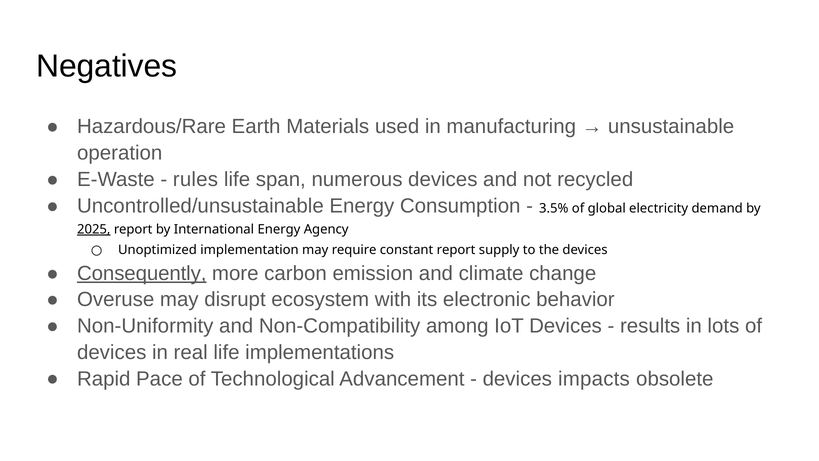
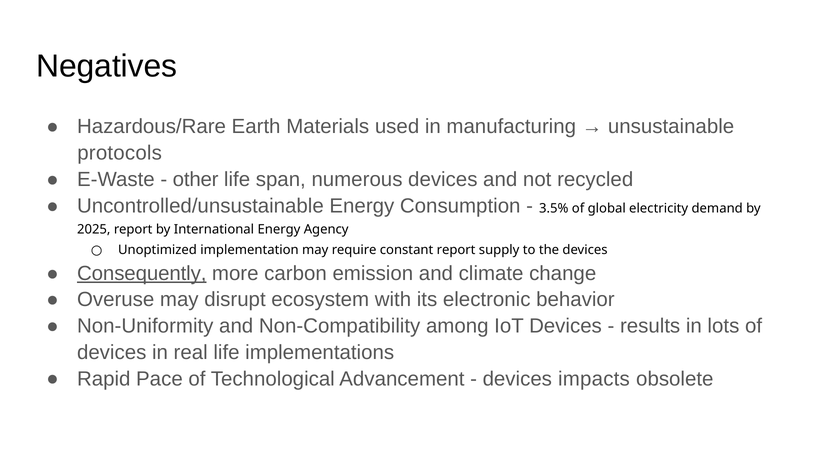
operation: operation -> protocols (120, 153)
rules: rules -> other (196, 179)
2025 underline: present -> none (94, 229)
